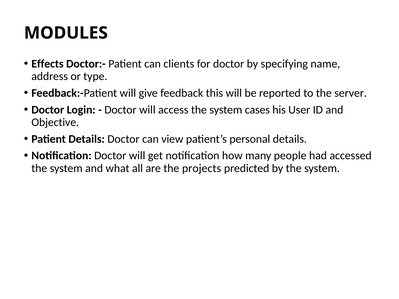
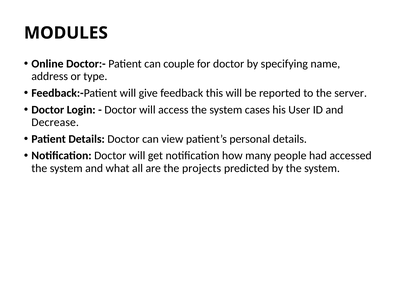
Effects: Effects -> Online (47, 64)
clients: clients -> couple (179, 64)
Objective: Objective -> Decrease (55, 122)
